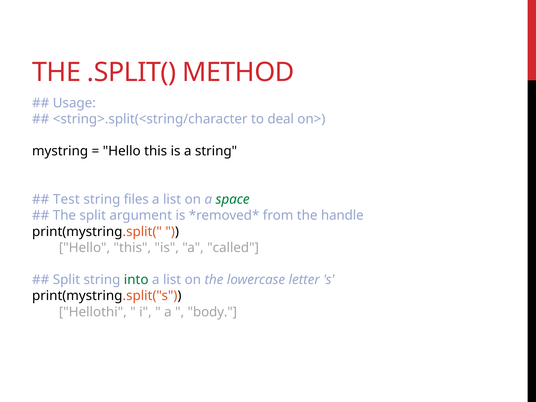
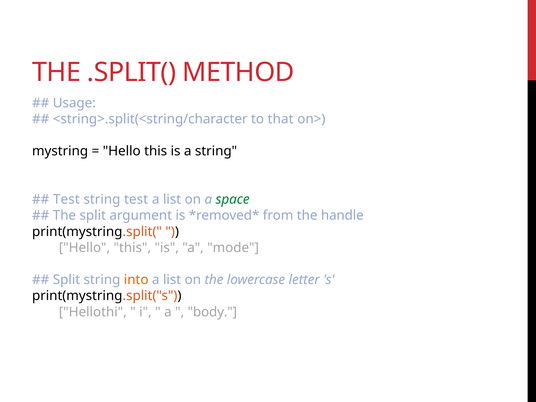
deal: deal -> that (281, 119)
string files: files -> test (136, 199)
called: called -> mode (233, 248)
into colour: green -> orange (136, 280)
